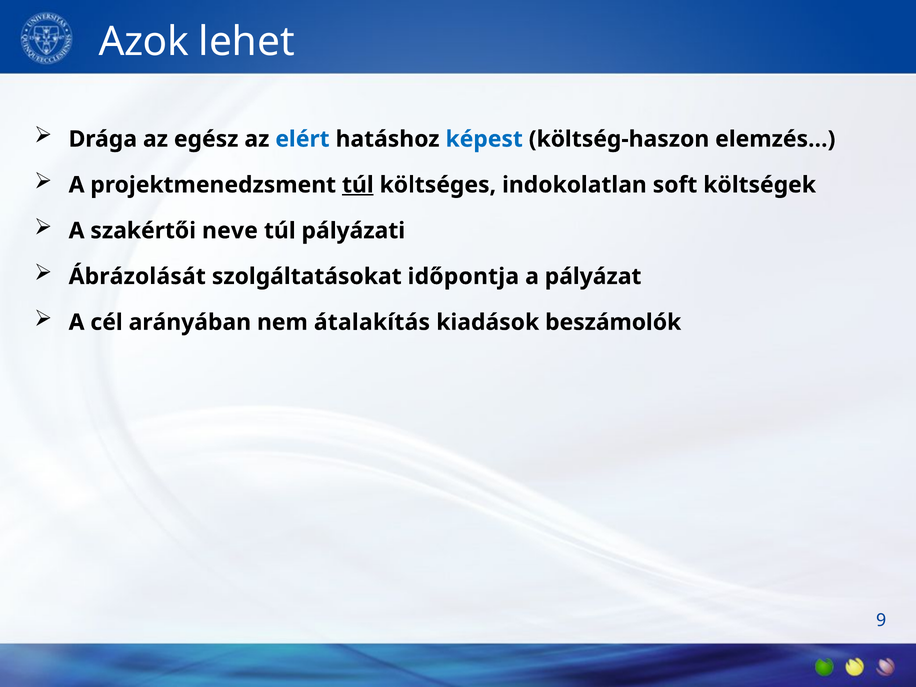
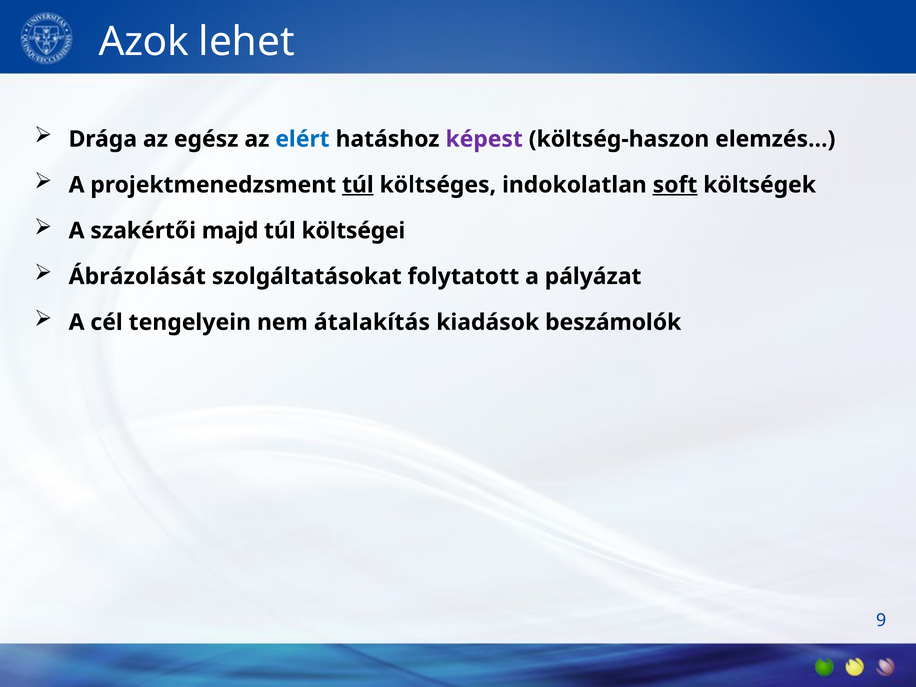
képest colour: blue -> purple (484, 139)
soft underline: none -> present (675, 185)
neve: neve -> majd (230, 231)
pályázati: pályázati -> költségei (353, 231)
időpontja: időpontja -> folytatott (463, 277)
arányában: arányában -> tengelyein (190, 322)
